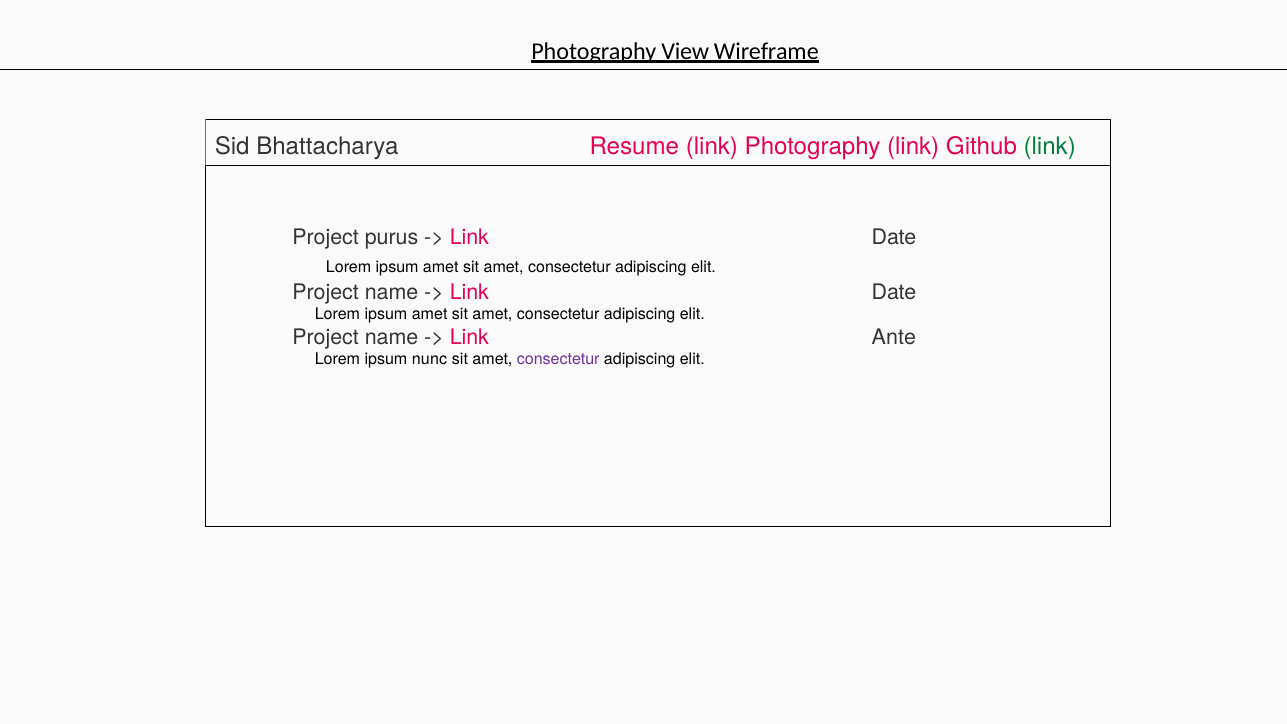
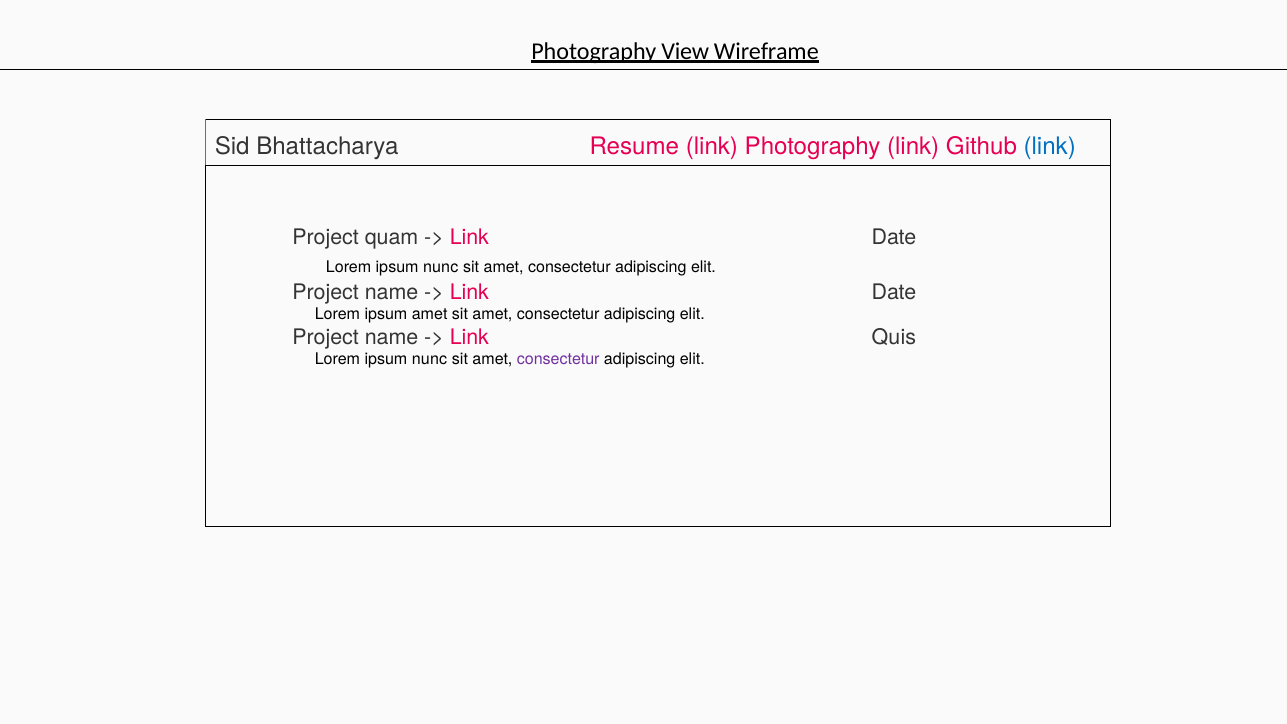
link colour: green -> blue (1050, 147)
purus: purus -> quam (392, 237)
amet: amet -> nunc (441, 268)
Ante: Ante -> Quis (894, 337)
